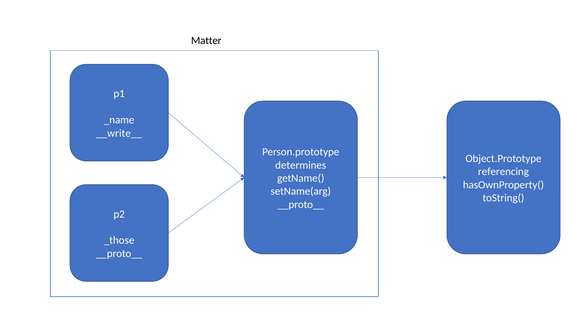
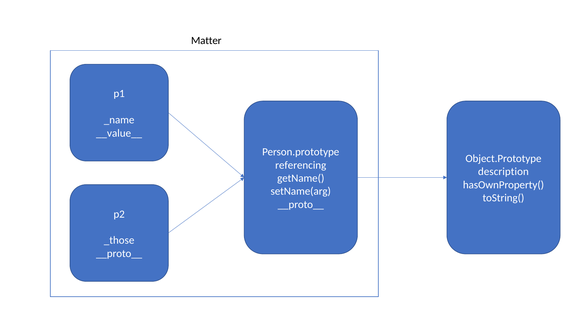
__write__: __write__ -> __value__ (119, 133)
determines: determines -> referencing (301, 165)
referencing: referencing -> description (503, 171)
